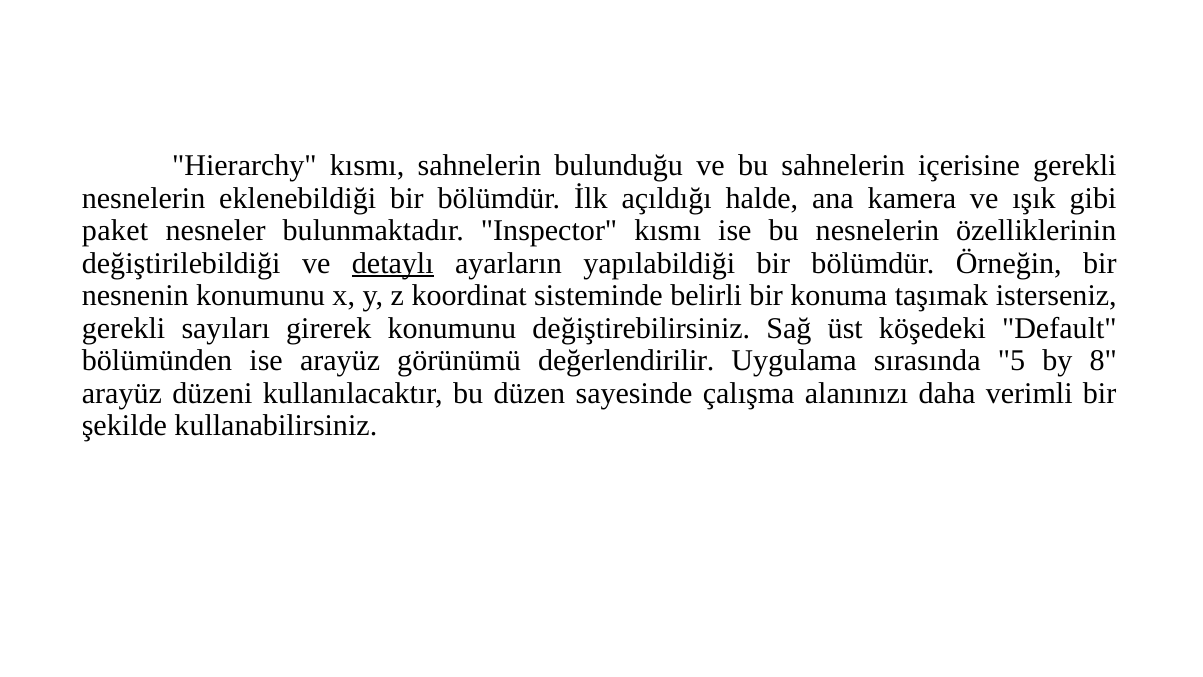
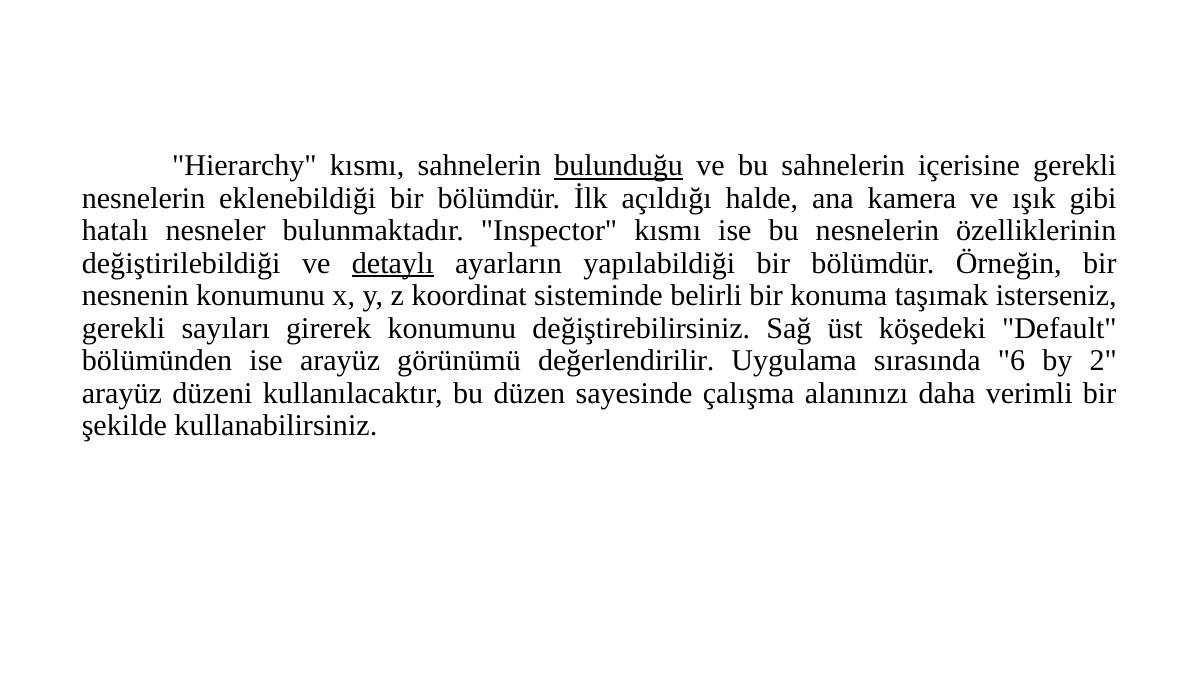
bulunduğu underline: none -> present (619, 166)
paket: paket -> hatalı (115, 231)
5: 5 -> 6 (1011, 361)
8: 8 -> 2 (1103, 361)
